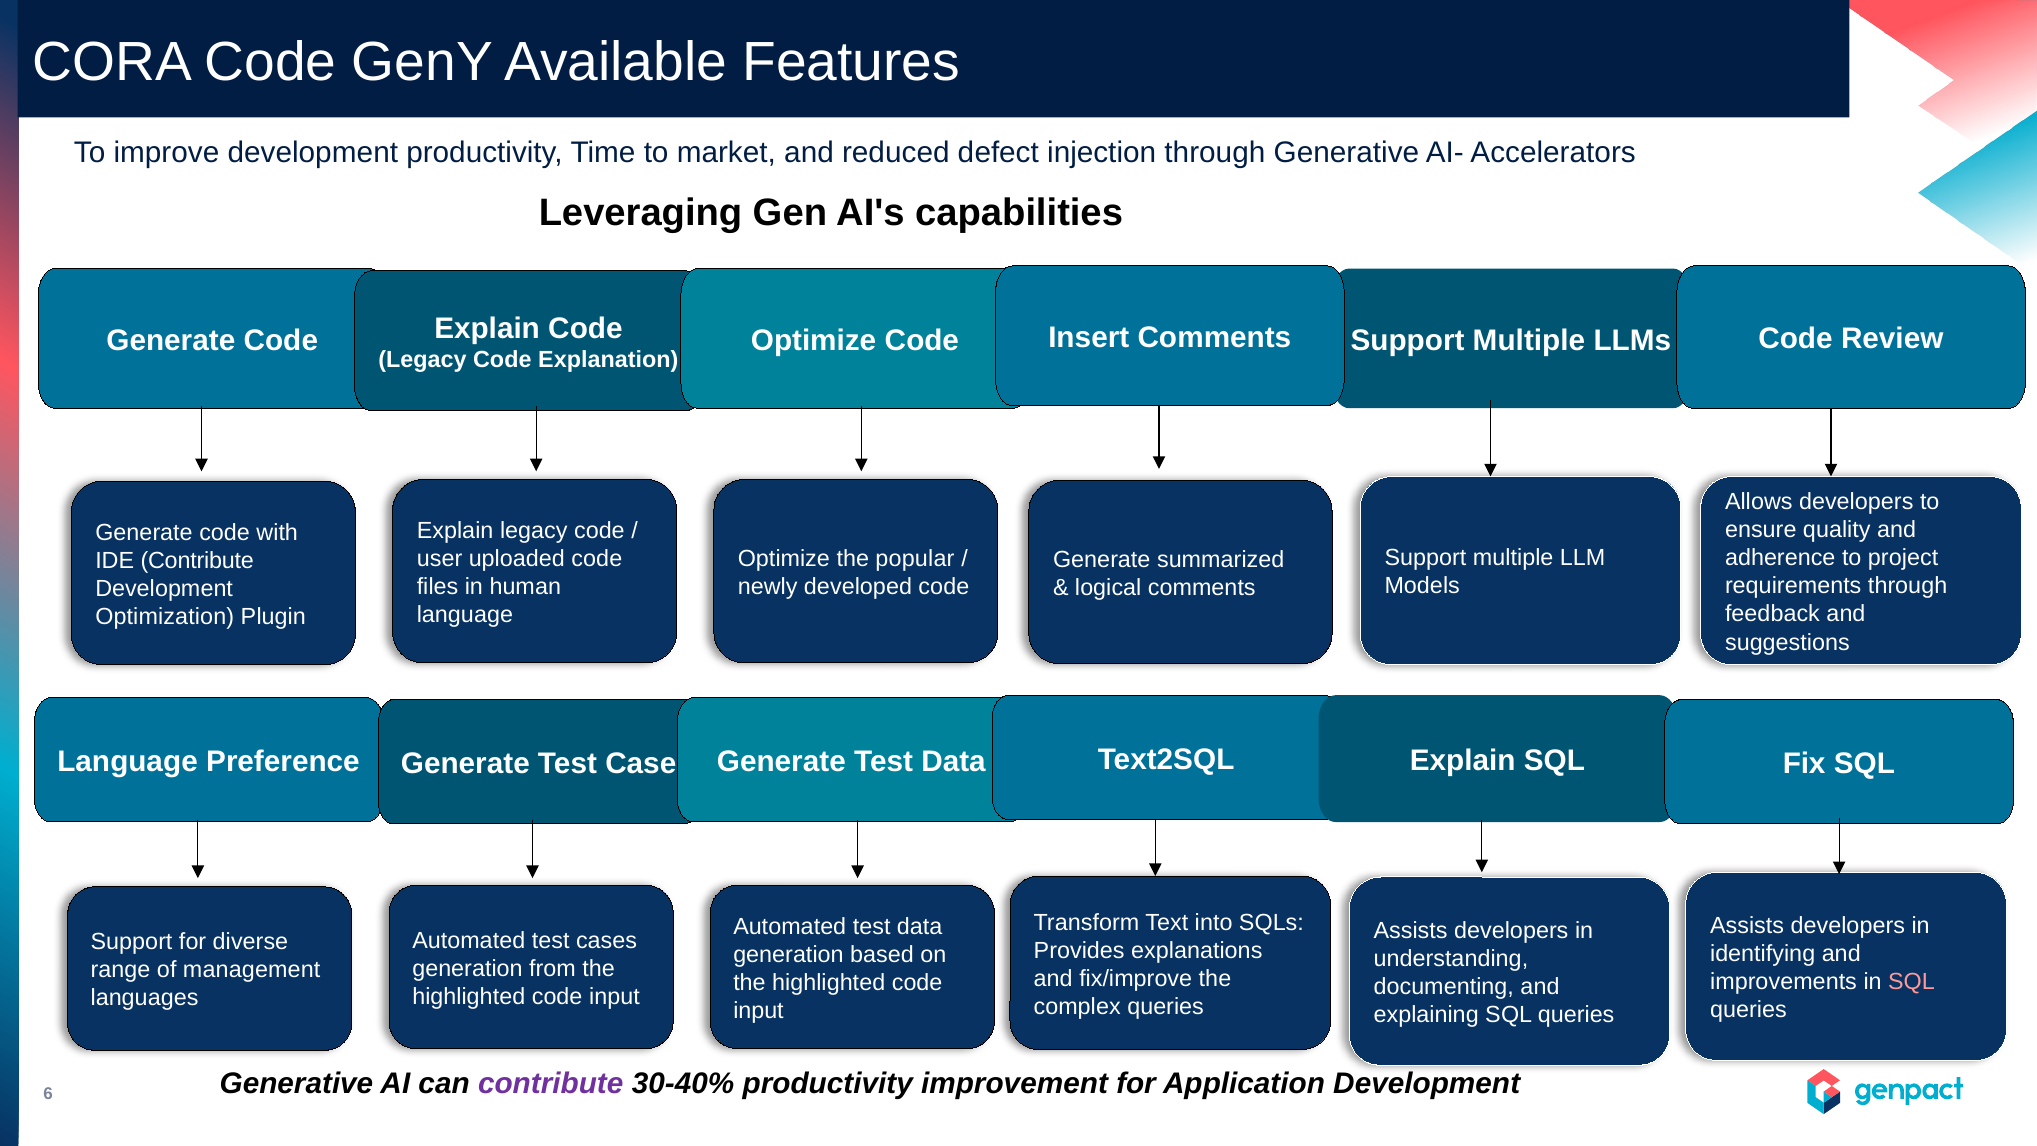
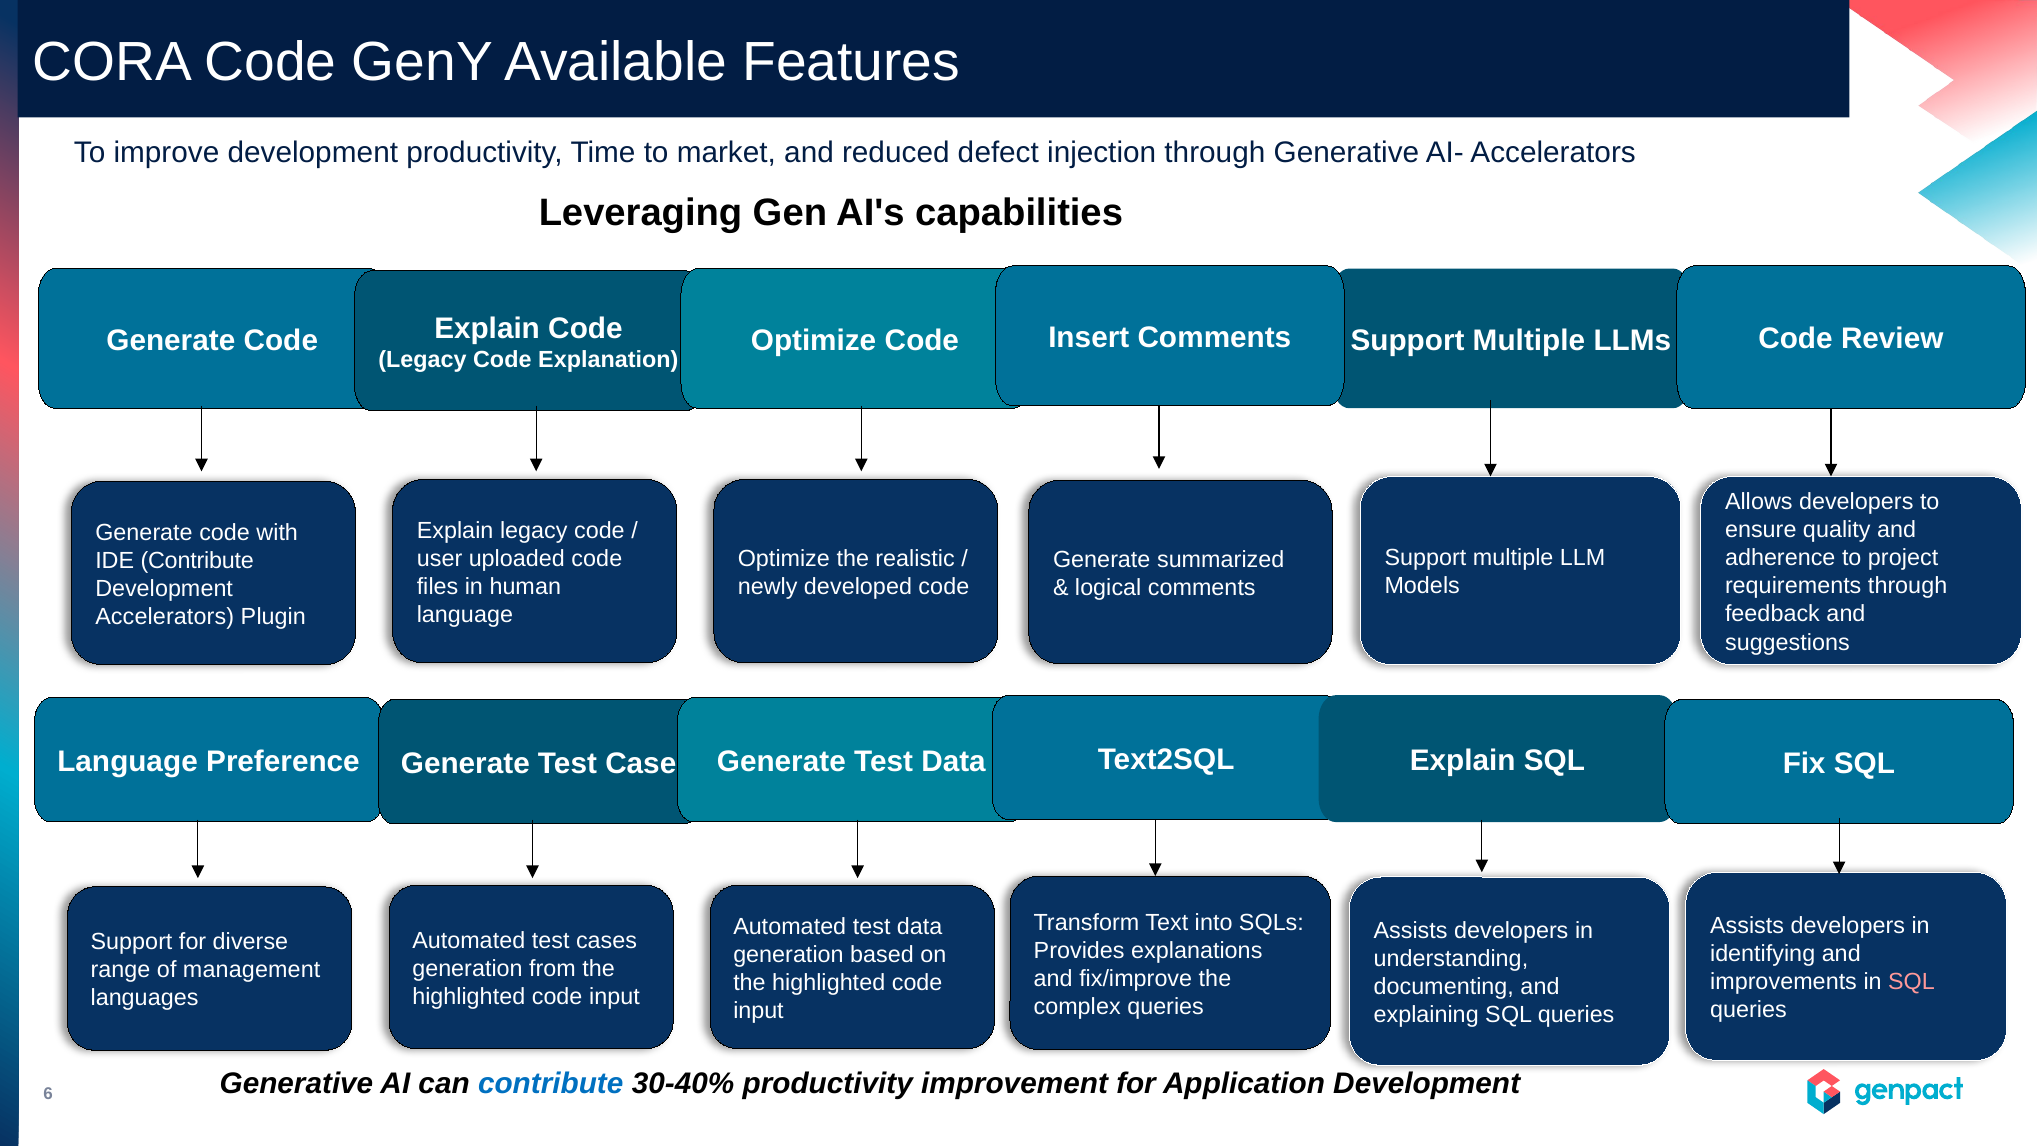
popular: popular -> realistic (915, 559)
Optimization: Optimization -> Accelerators (165, 616)
contribute colour: purple -> blue (551, 1083)
